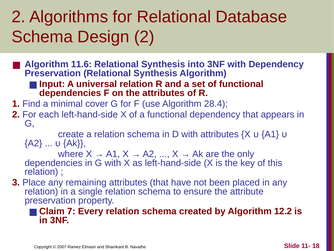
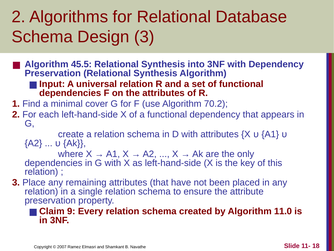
Design 2: 2 -> 3 (144, 37)
11.6: 11.6 -> 45.5 (81, 64)
28.4: 28.4 -> 70.2 (216, 104)
7: 7 -> 9 (71, 211)
12.2: 12.2 -> 11.0 (283, 211)
